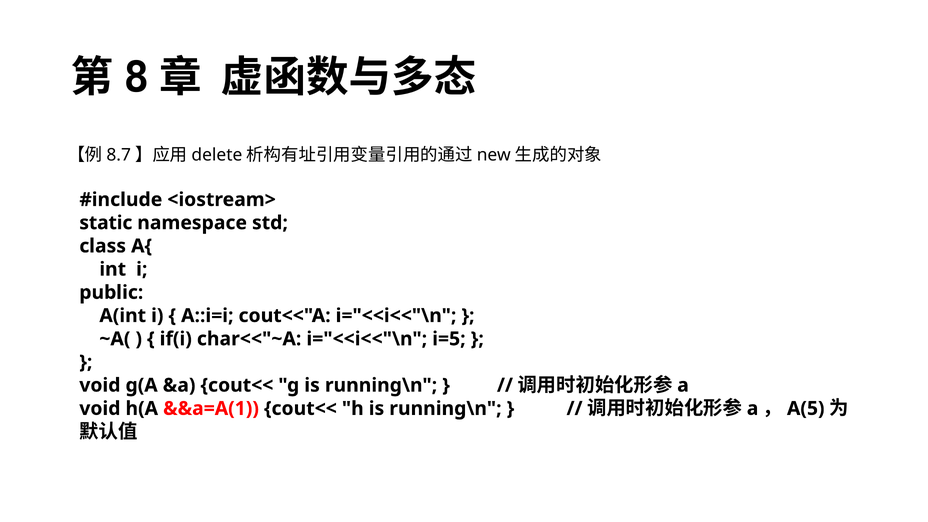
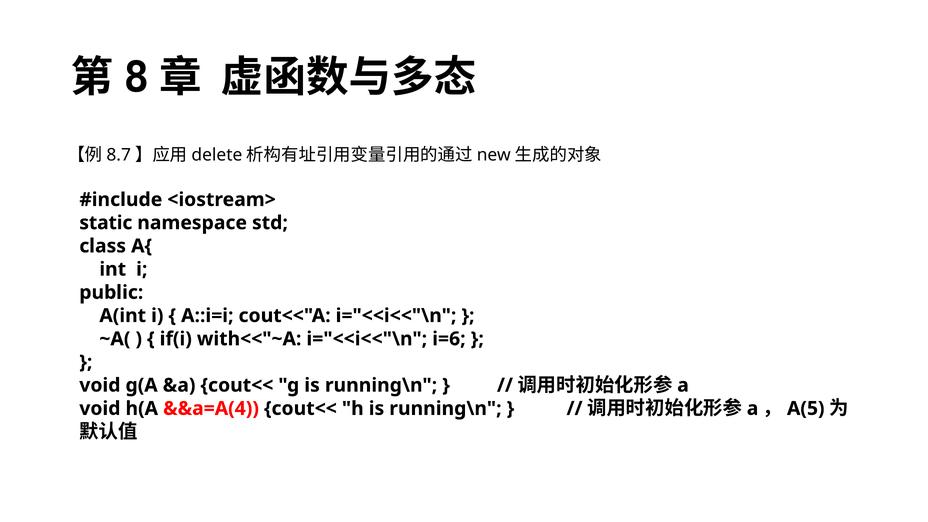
char<<"~A: char<<"~A -> with<<"~A (249, 339)
i=5: i=5 -> i=6 (449, 339)
&&a=A(1: &&a=A(1 -> &&a=A(4 (211, 408)
